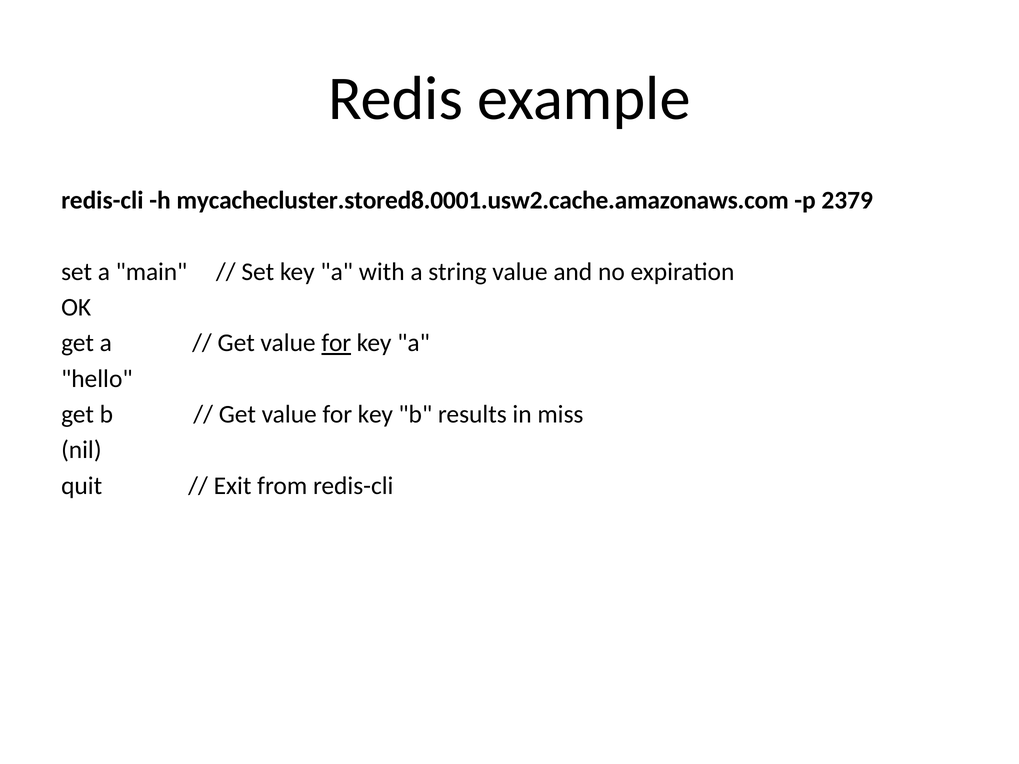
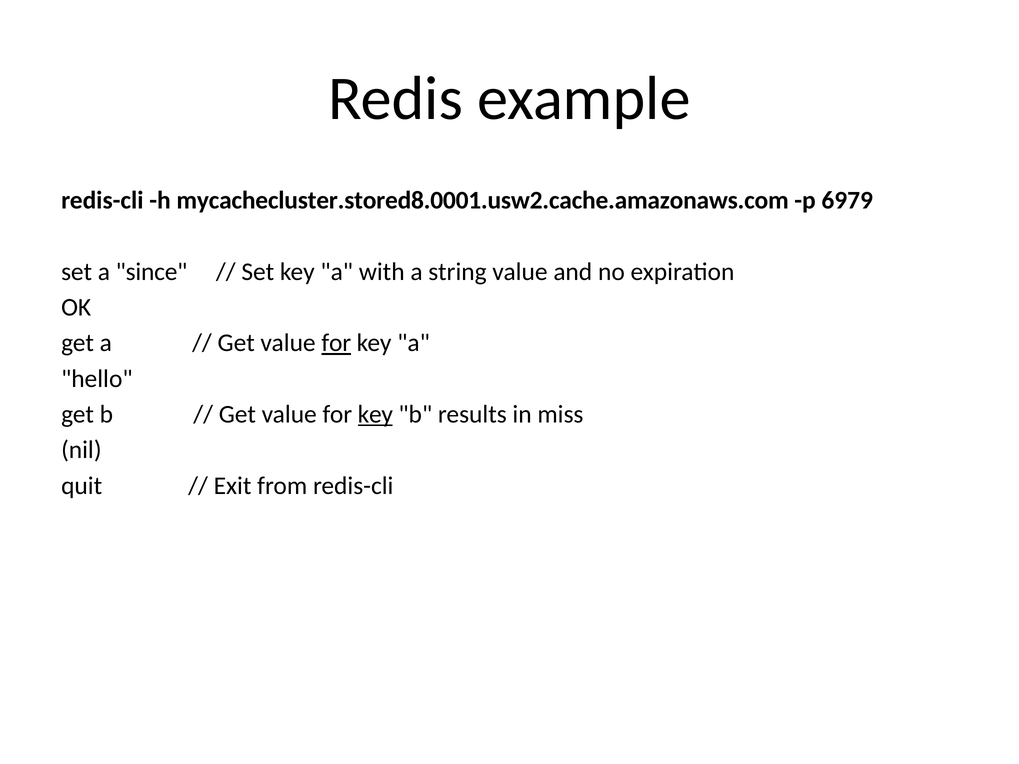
2379: 2379 -> 6979 (847, 200)
main: main -> since (152, 272)
key underline: none -> present (375, 414)
